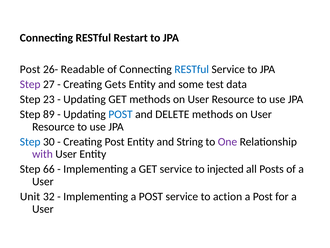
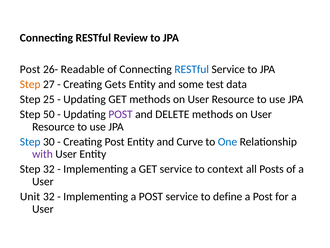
Restart: Restart -> Review (131, 38)
Step colour: purple -> orange (30, 84)
23: 23 -> 25 (49, 99)
89: 89 -> 50 (49, 114)
POST colour: blue -> purple (121, 114)
String: String -> Curve (190, 141)
One colour: purple -> blue (227, 141)
Step 66: 66 -> 32 (49, 169)
injected: injected -> context (225, 169)
action: action -> define (228, 196)
